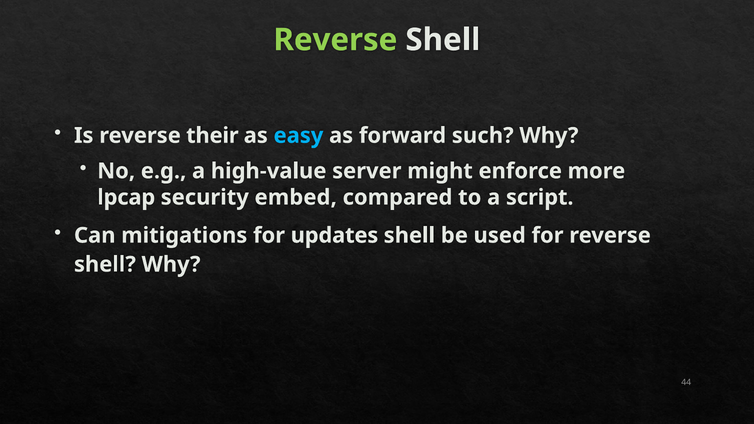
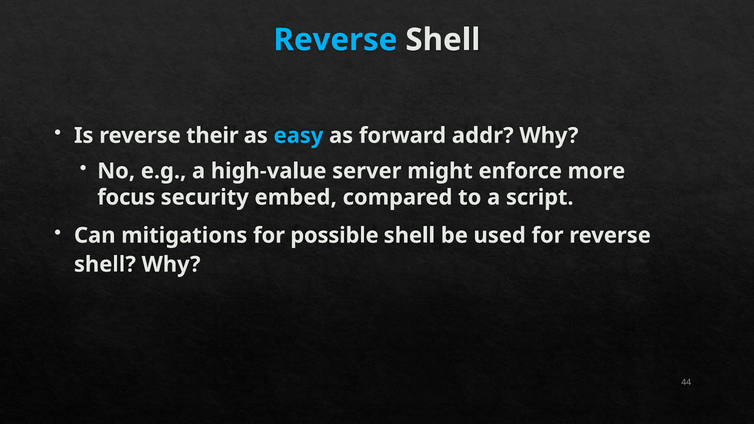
Reverse colour: light green -> light blue (335, 40)
such: such -> addr (483, 136)
lpcap: lpcap -> focus (126, 197)
updates: updates -> possible (334, 236)
